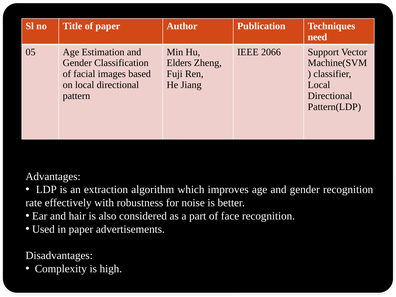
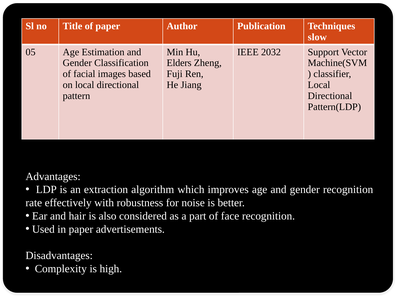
need: need -> slow (317, 37)
2066: 2066 -> 2032 (271, 52)
